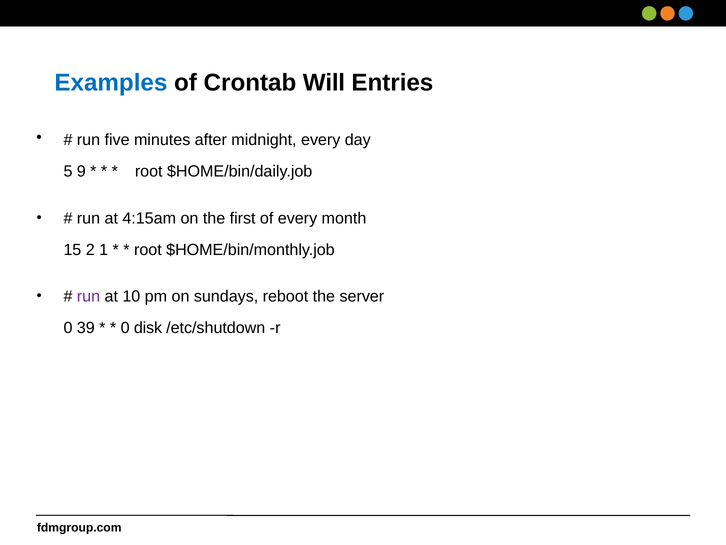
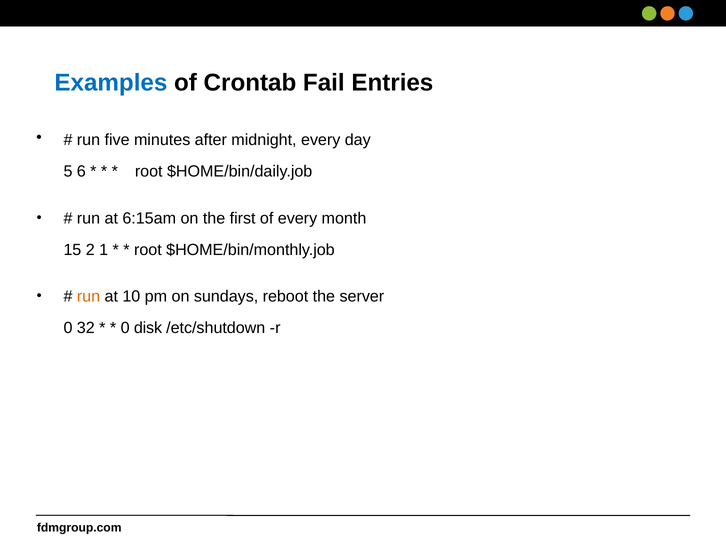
Will: Will -> Fail (324, 83)
9: 9 -> 6 (81, 171)
4:15am: 4:15am -> 6:15am (149, 218)
run colour: purple -> orange (88, 296)
39: 39 -> 32 (86, 328)
